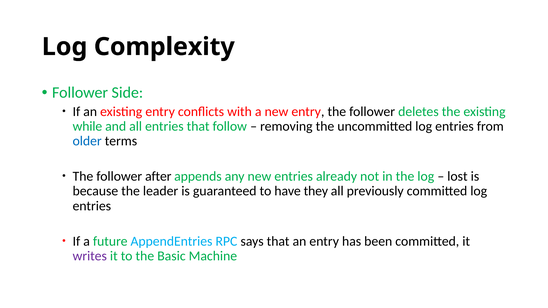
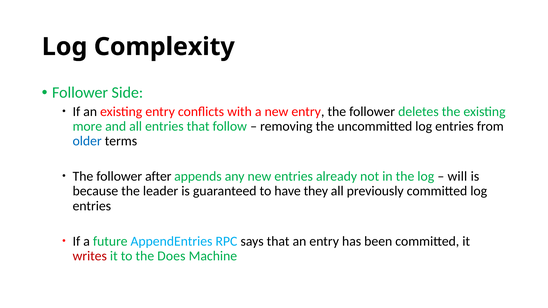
while: while -> more (87, 126)
lost: lost -> will (457, 177)
writes colour: purple -> red (90, 256)
Basic: Basic -> Does (171, 256)
